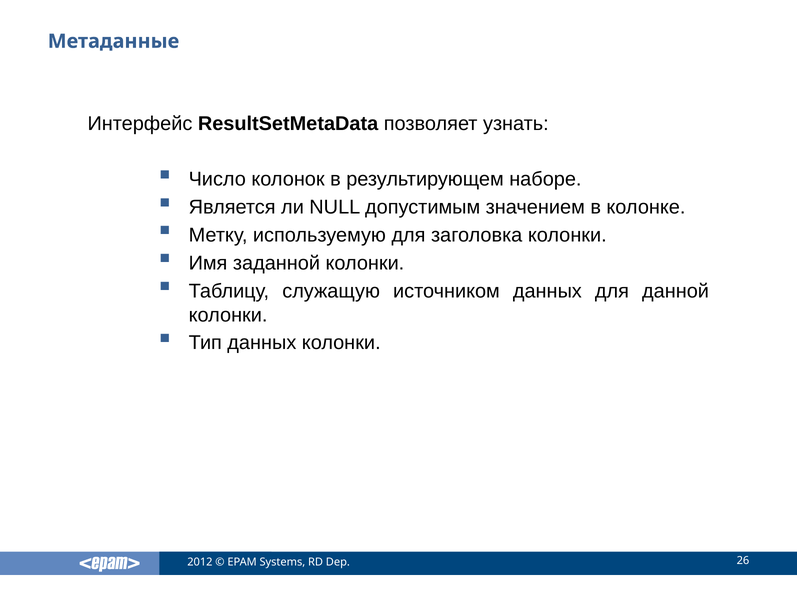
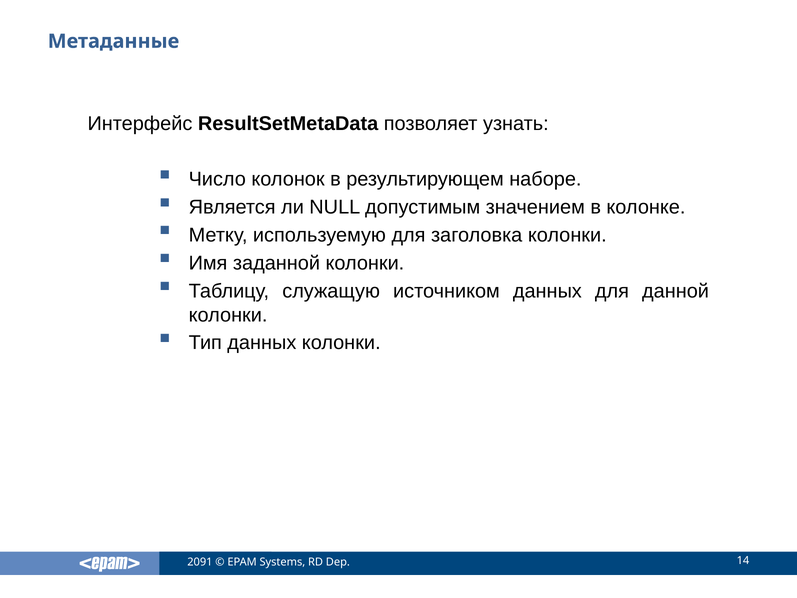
2012: 2012 -> 2091 (200, 562)
26: 26 -> 14 (743, 560)
